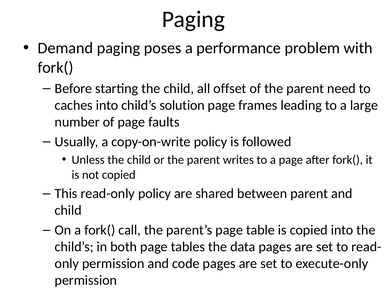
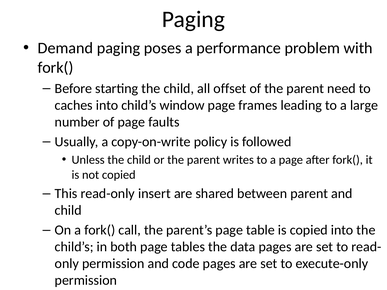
solution: solution -> window (182, 105)
read-only policy: policy -> insert (154, 194)
